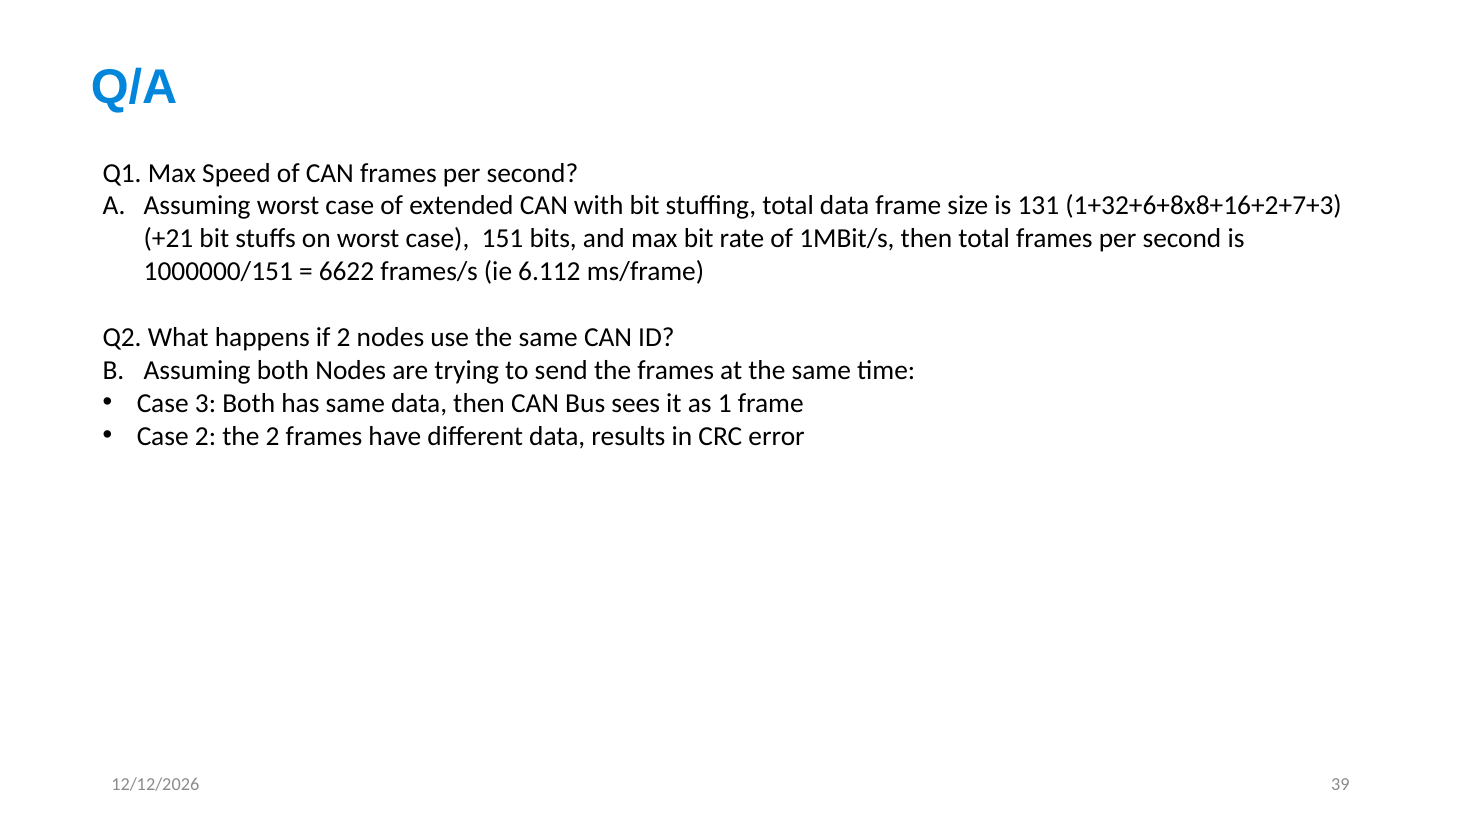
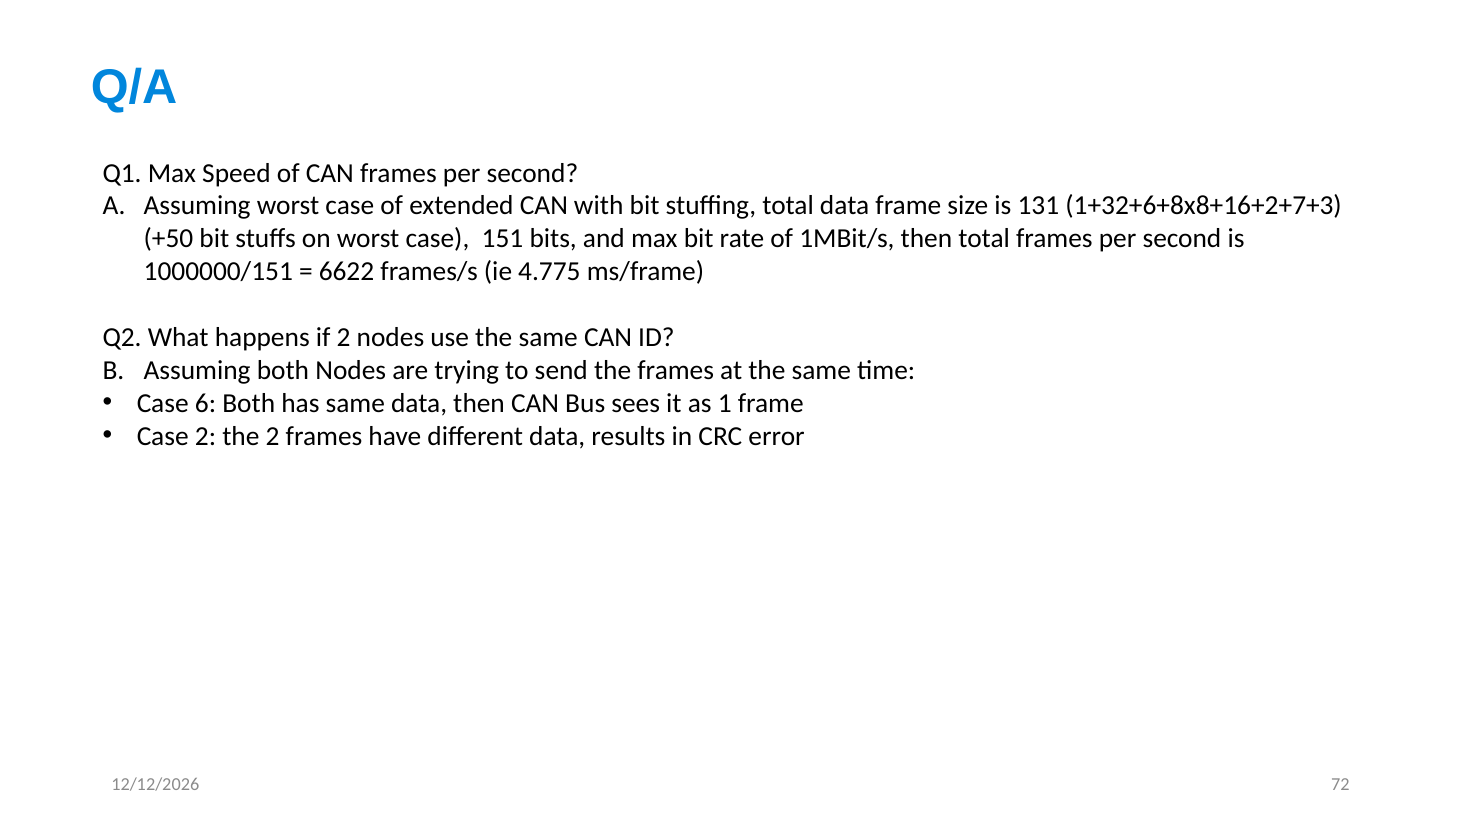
+21: +21 -> +50 (169, 239)
6.112: 6.112 -> 4.775 (549, 272)
3: 3 -> 6 (206, 403)
39: 39 -> 72 (1340, 785)
